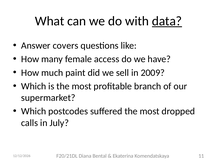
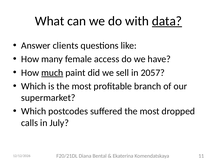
covers: covers -> clients (66, 46)
much underline: none -> present (52, 73)
2009: 2009 -> 2057 (153, 73)
